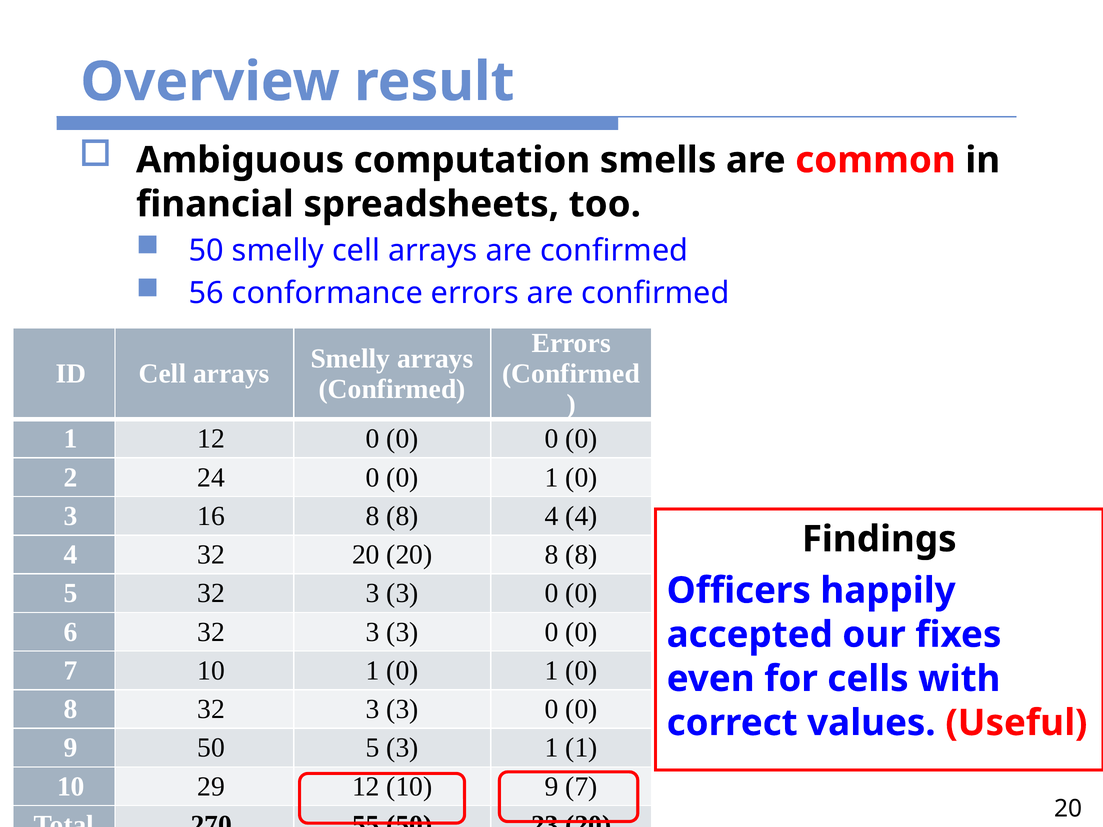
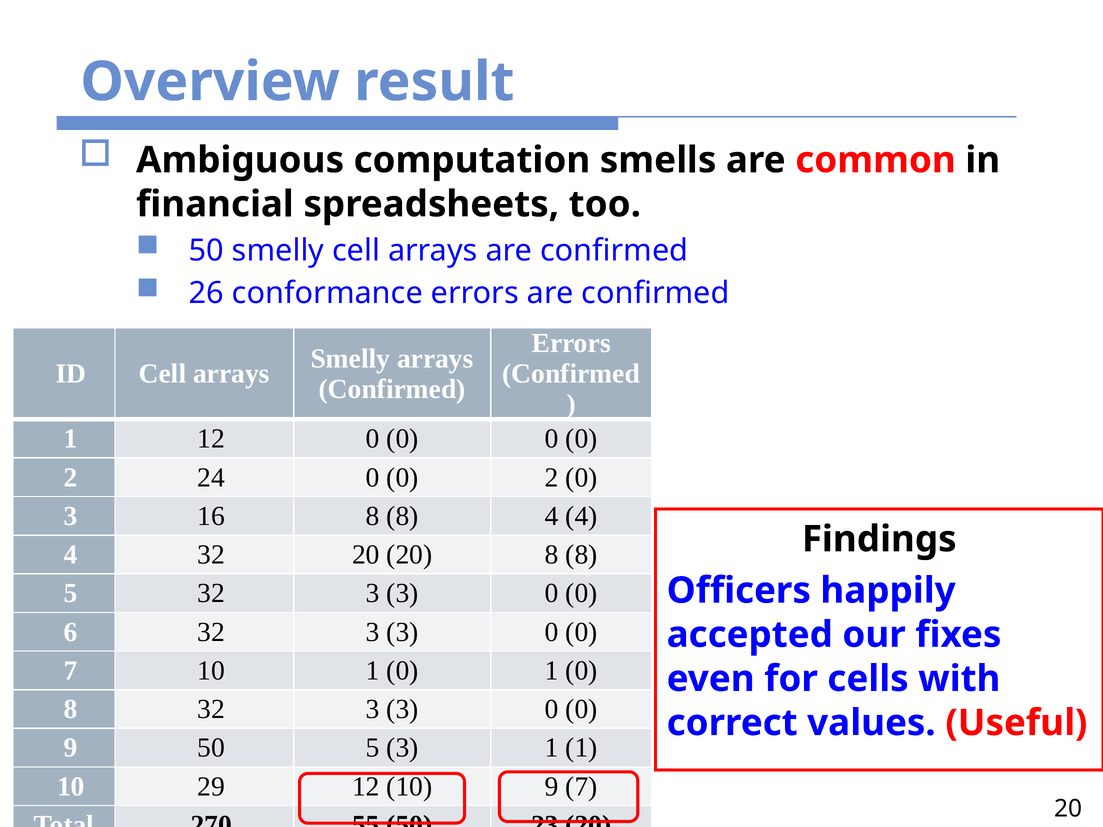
56: 56 -> 26 (206, 293)
24 0 0 1: 1 -> 2 (552, 478)
